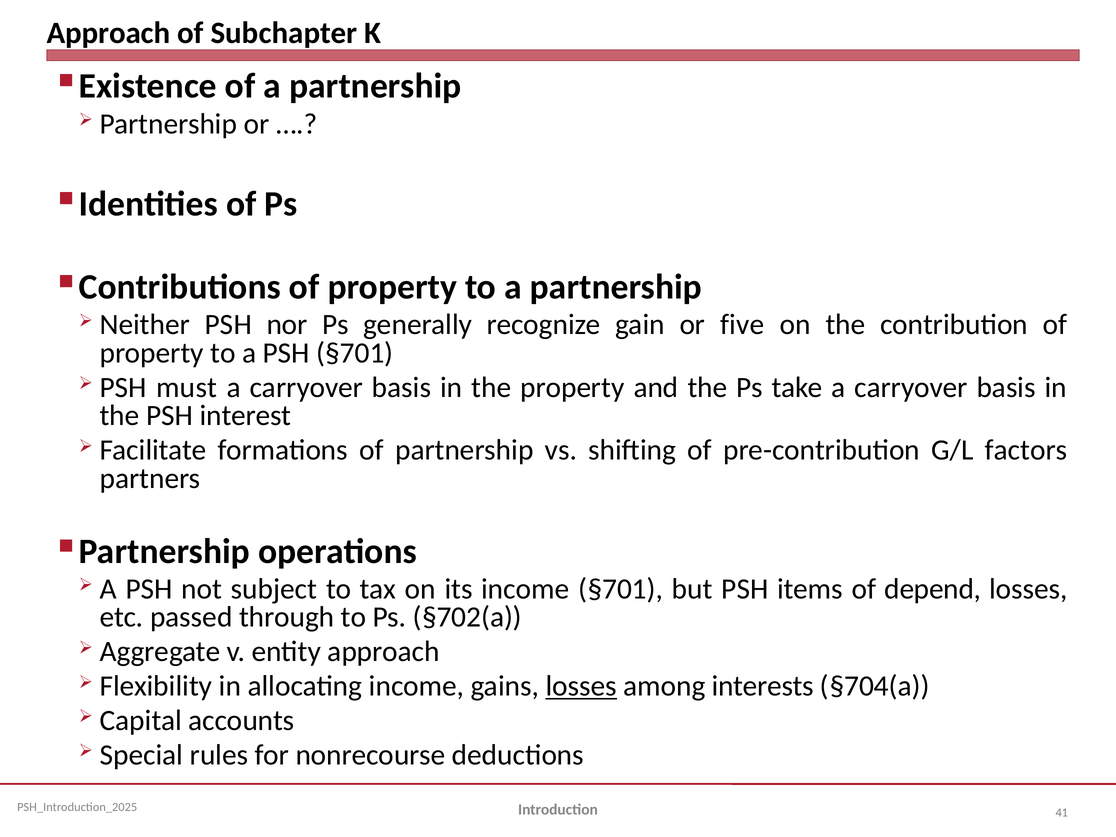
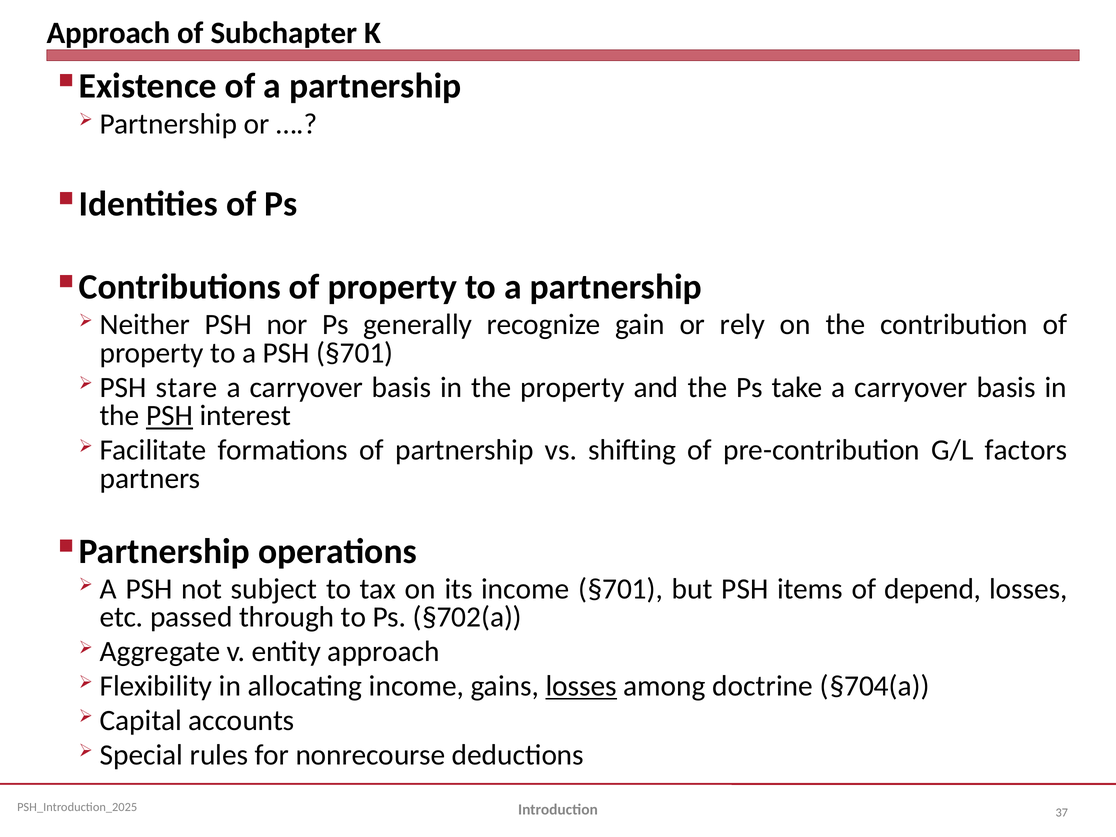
five: five -> rely (742, 325)
must: must -> stare (187, 387)
PSH underline: none -> present (170, 416)
interests: interests -> doctrine (763, 686)
41: 41 -> 37 (1062, 813)
